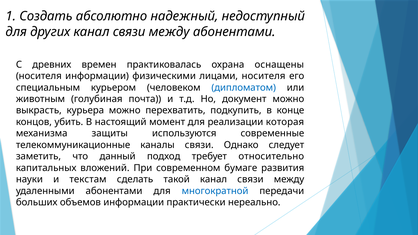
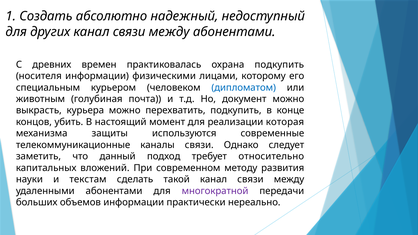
охрана оснащены: оснащены -> подкупить (279, 65)
лицами носителя: носителя -> которому (264, 76)
бумаге: бумаге -> методу (241, 168)
многократной colour: blue -> purple (215, 191)
